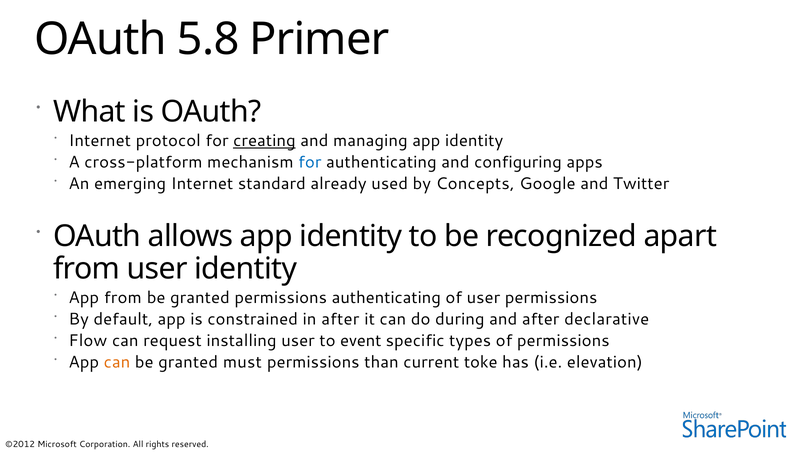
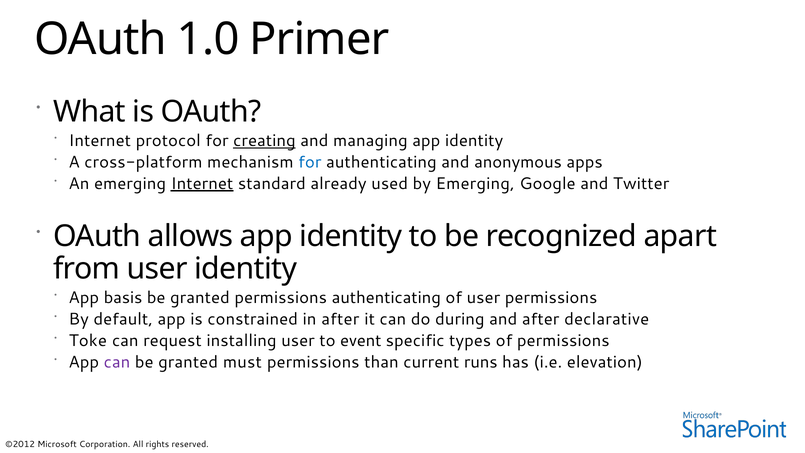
5.8: 5.8 -> 1.0 (208, 39)
configuring: configuring -> anonymous (518, 162)
Internet underline: none -> present (202, 184)
by Concepts: Concepts -> Emerging (475, 184)
App from: from -> basis (123, 298)
Flow: Flow -> Toke (88, 341)
can colour: orange -> purple (117, 362)
toke: toke -> runs (481, 362)
